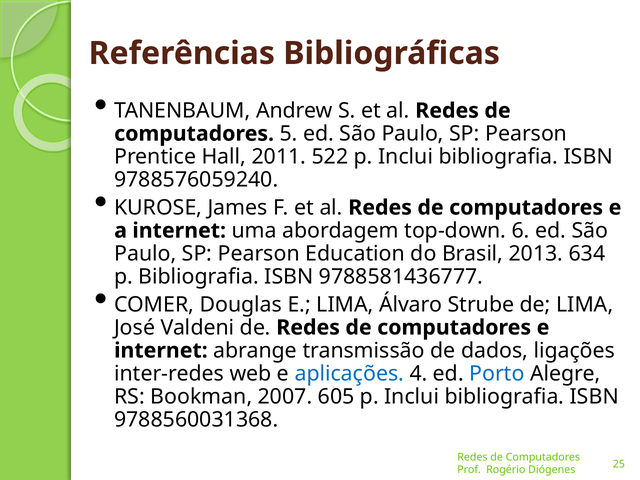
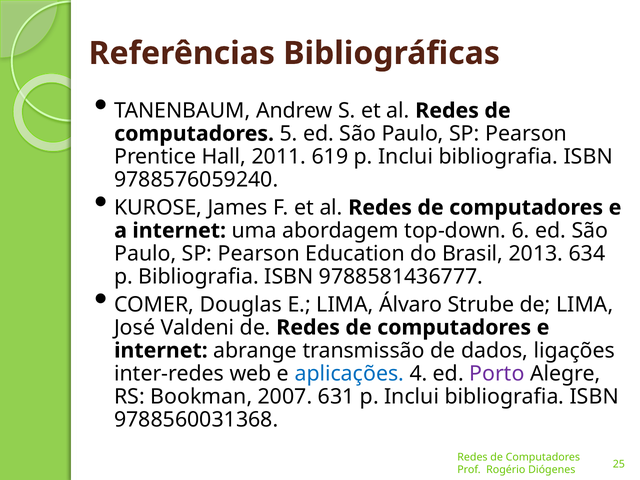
522: 522 -> 619 (330, 157)
Porto colour: blue -> purple (497, 374)
605: 605 -> 631 (336, 397)
